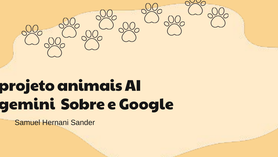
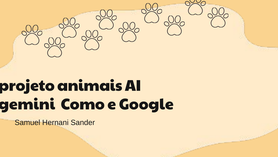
Sobre: Sobre -> Como (83, 104)
